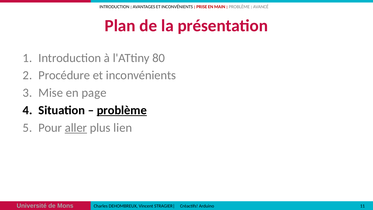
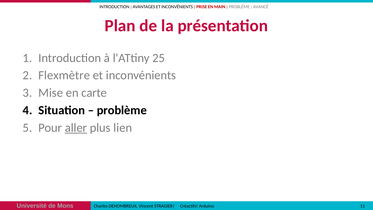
80: 80 -> 25 (159, 58)
Procédure: Procédure -> Flexmètre (64, 75)
page: page -> carte (94, 93)
problème underline: present -> none (122, 110)
